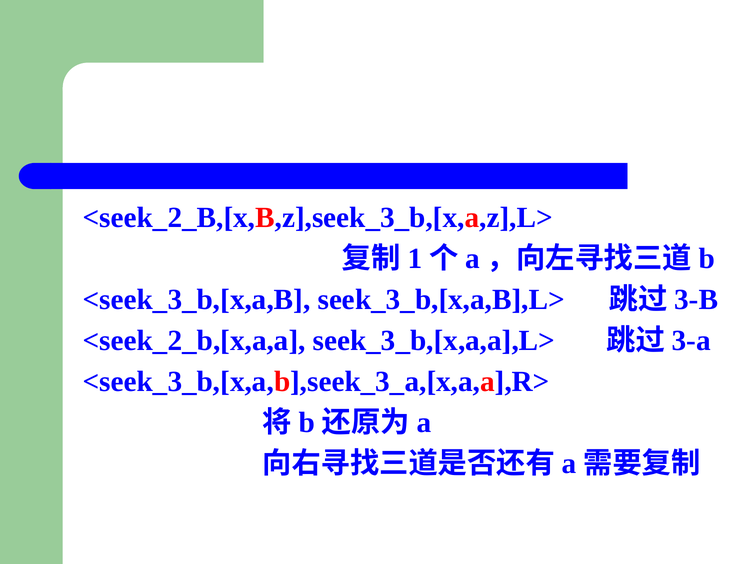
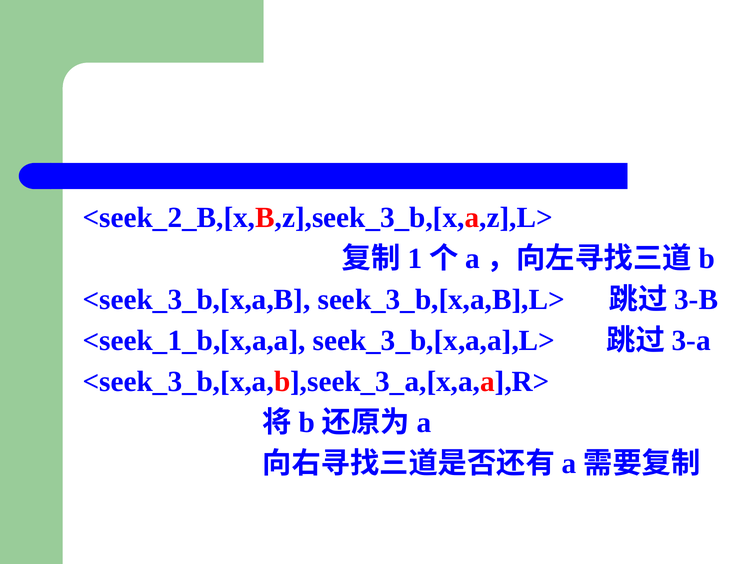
<seek_2_b,[x,a,a: <seek_2_b,[x,a,a -> <seek_1_b,[x,a,a (194, 341)
